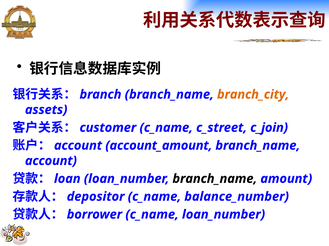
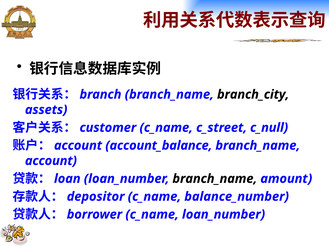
branch_city colour: orange -> black (253, 95)
c_join: c_join -> c_null (269, 128)
account_amount: account_amount -> account_balance (159, 146)
